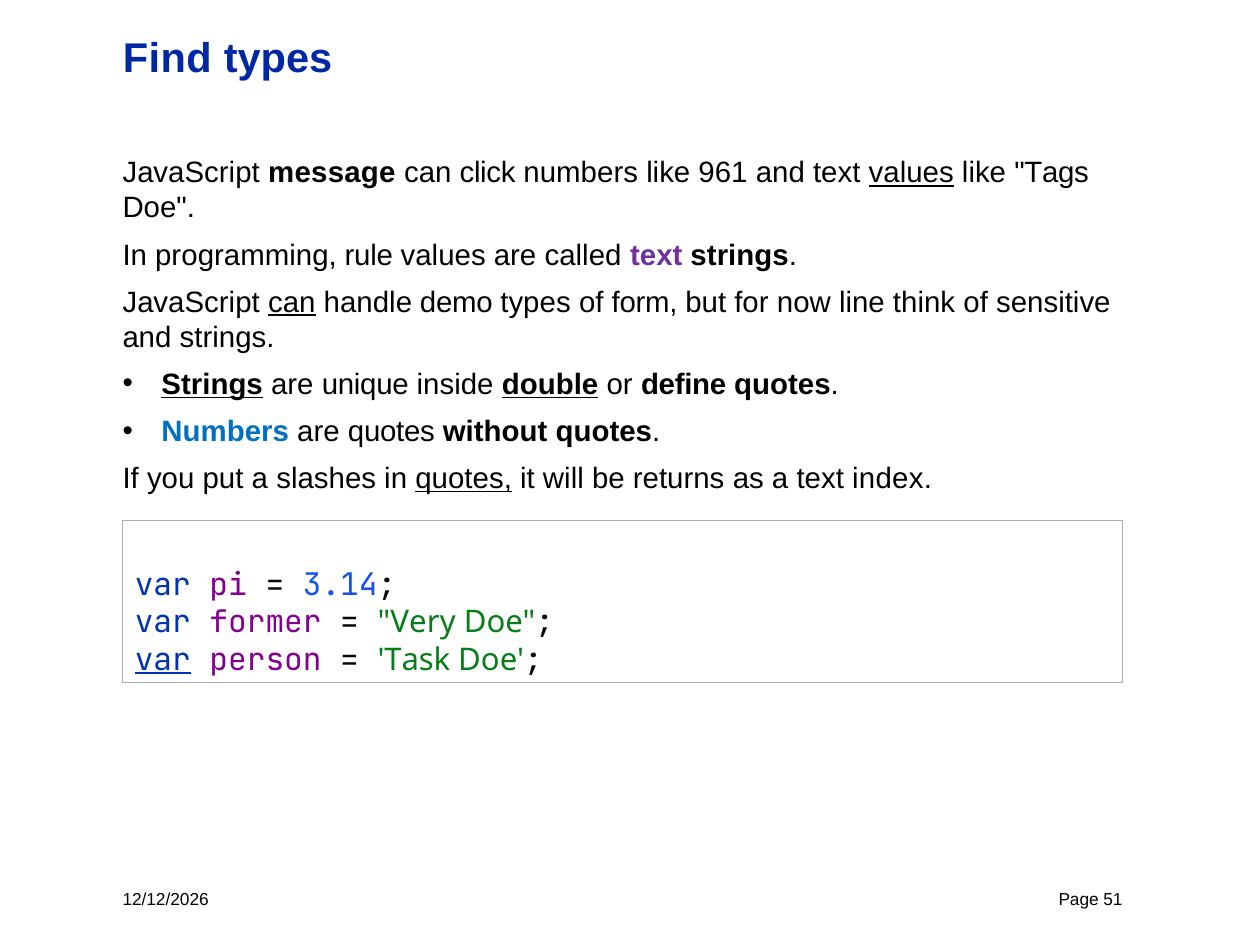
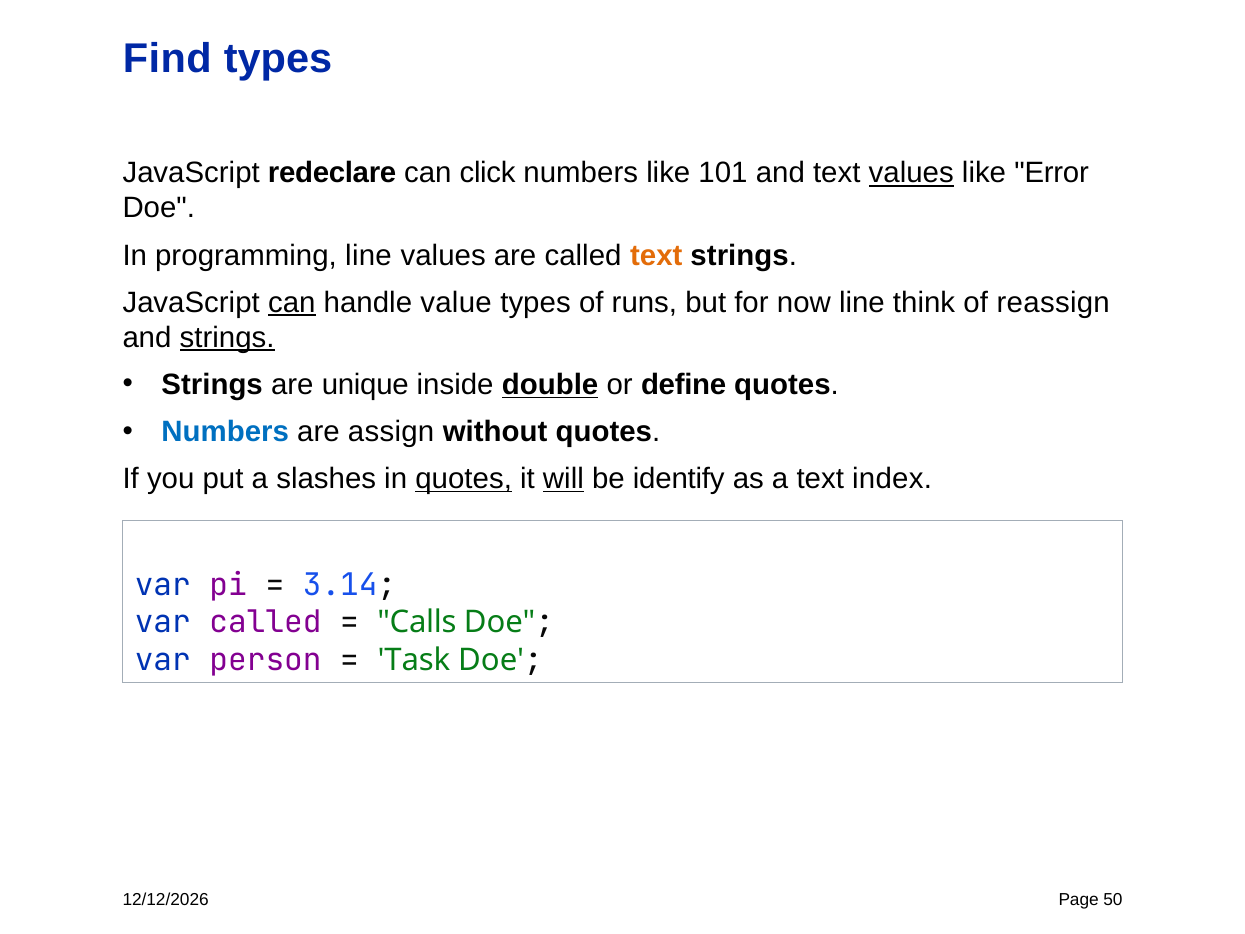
message: message -> redeclare (332, 173)
961: 961 -> 101 (723, 173)
Tags: Tags -> Error (1052, 173)
programming rule: rule -> line (369, 255)
text colour: purple -> orange (656, 255)
demo: demo -> value (456, 302)
form: form -> runs (644, 302)
sensitive: sensitive -> reassign (1053, 302)
strings underline: none -> present (227, 338)
Strings underline: present -> none (212, 385)
are quotes: quotes -> assign (391, 432)
will underline: none -> present (563, 479)
returns: returns -> identify (679, 479)
var former: former -> called (266, 622)
Very: Very -> Calls (417, 622)
var underline: present -> none (163, 660)
51: 51 -> 50 (1113, 900)
